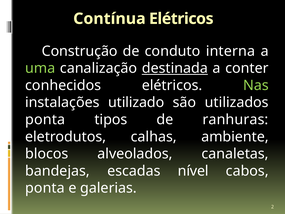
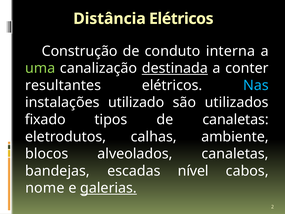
Contínua: Contínua -> Distância (109, 19)
conhecidos: conhecidos -> resultantes (63, 85)
Nas colour: light green -> light blue (256, 85)
ponta: ponta -> fixado (45, 119)
de ranhuras: ranhuras -> canaletas (236, 119)
ponta: ponta -> nome (45, 188)
galerias underline: none -> present (108, 188)
